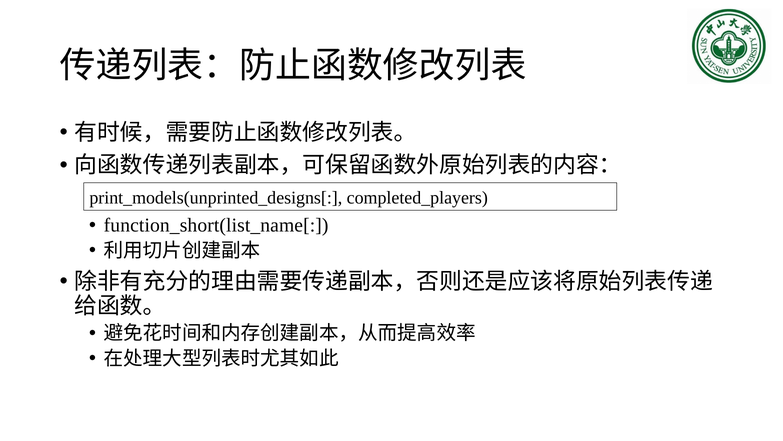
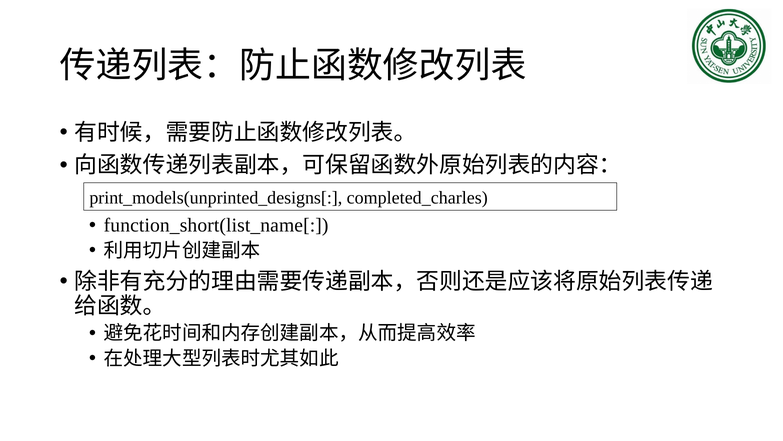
completed_players: completed_players -> completed_charles (417, 198)
